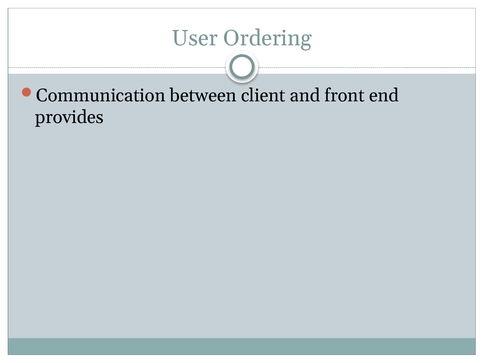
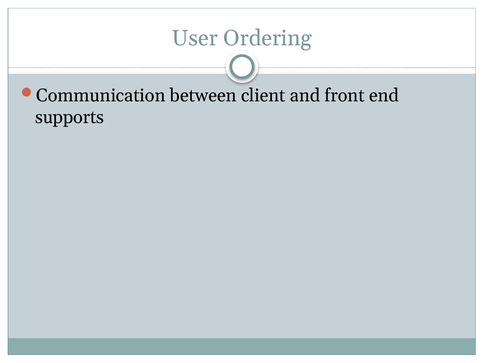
provides: provides -> supports (70, 117)
